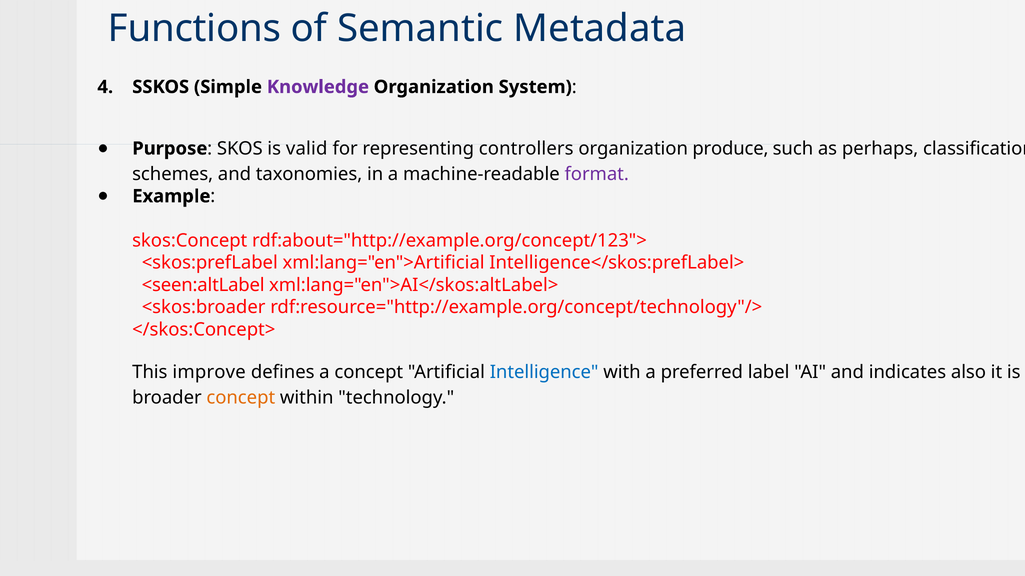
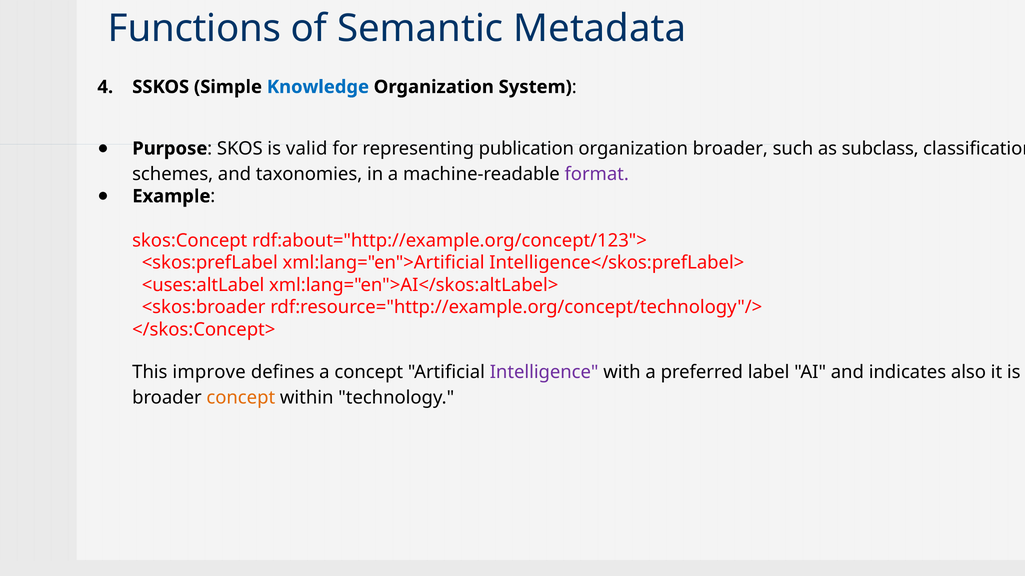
Knowledge colour: purple -> blue (318, 87)
controllers: controllers -> publication (526, 149)
organization produce: produce -> broader (730, 149)
perhaps: perhaps -> subclass (880, 149)
<seen:altLabel: <seen:altLabel -> <uses:altLabel (203, 285)
Intelligence colour: blue -> purple (544, 372)
